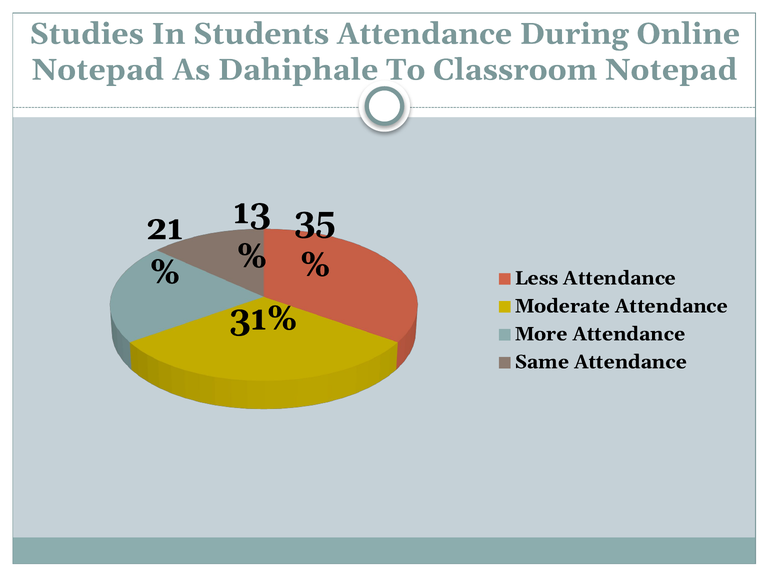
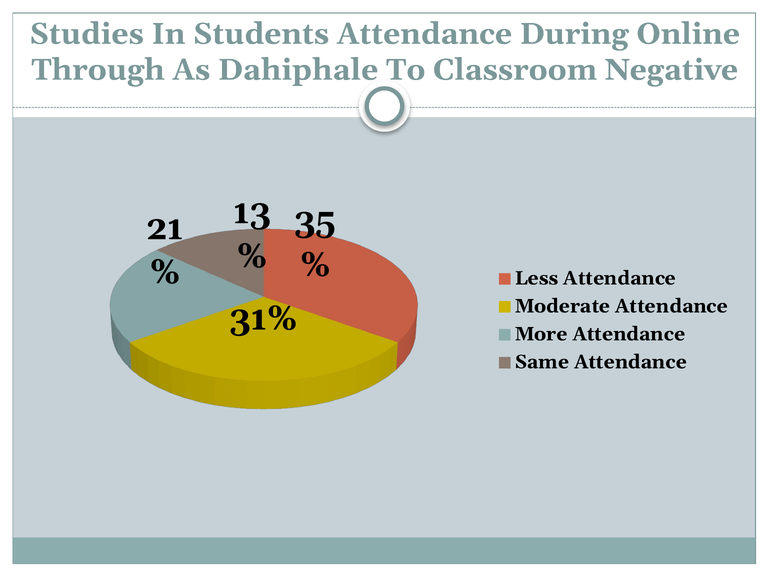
Notepad: Notepad -> Through (98, 70)
Classroom Notepad: Notepad -> Negative (671, 70)
